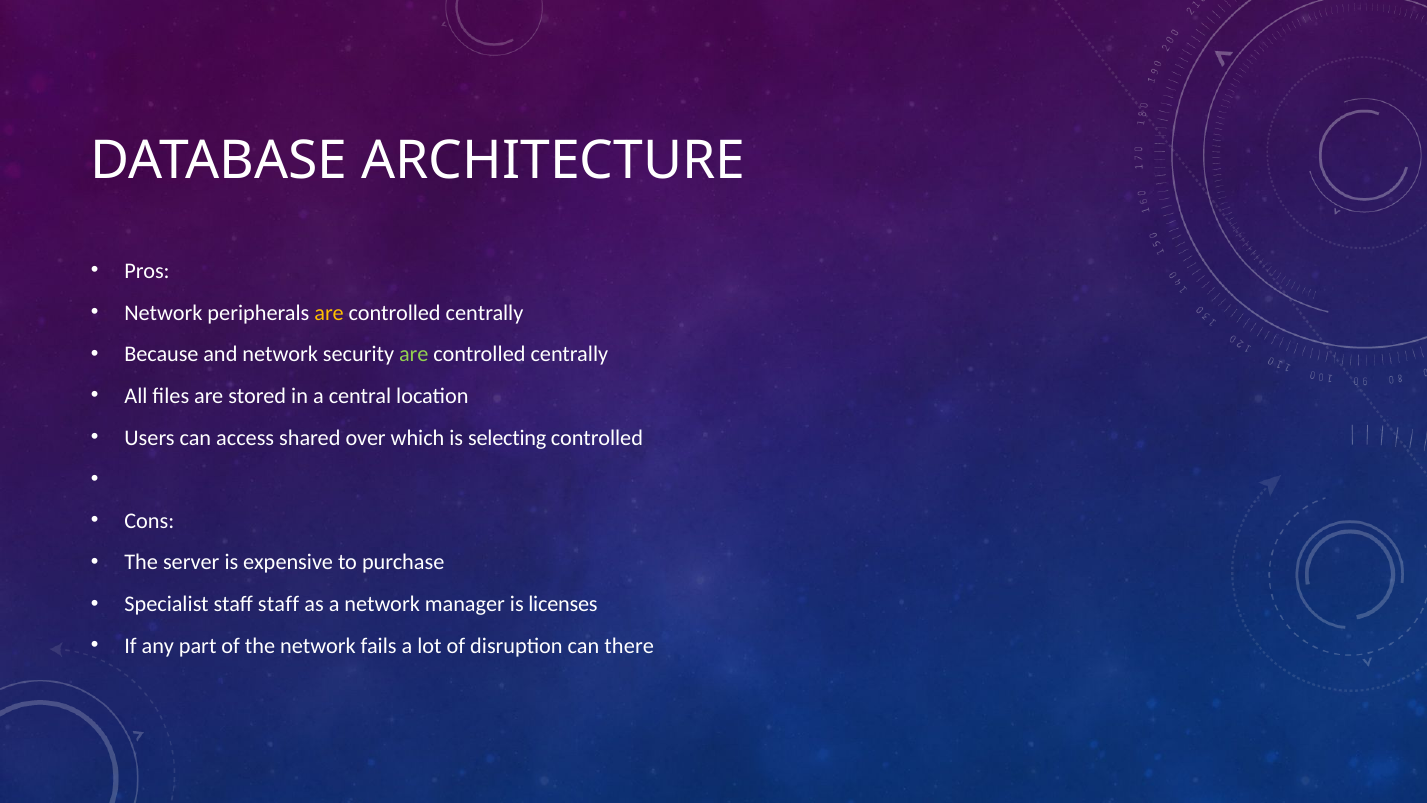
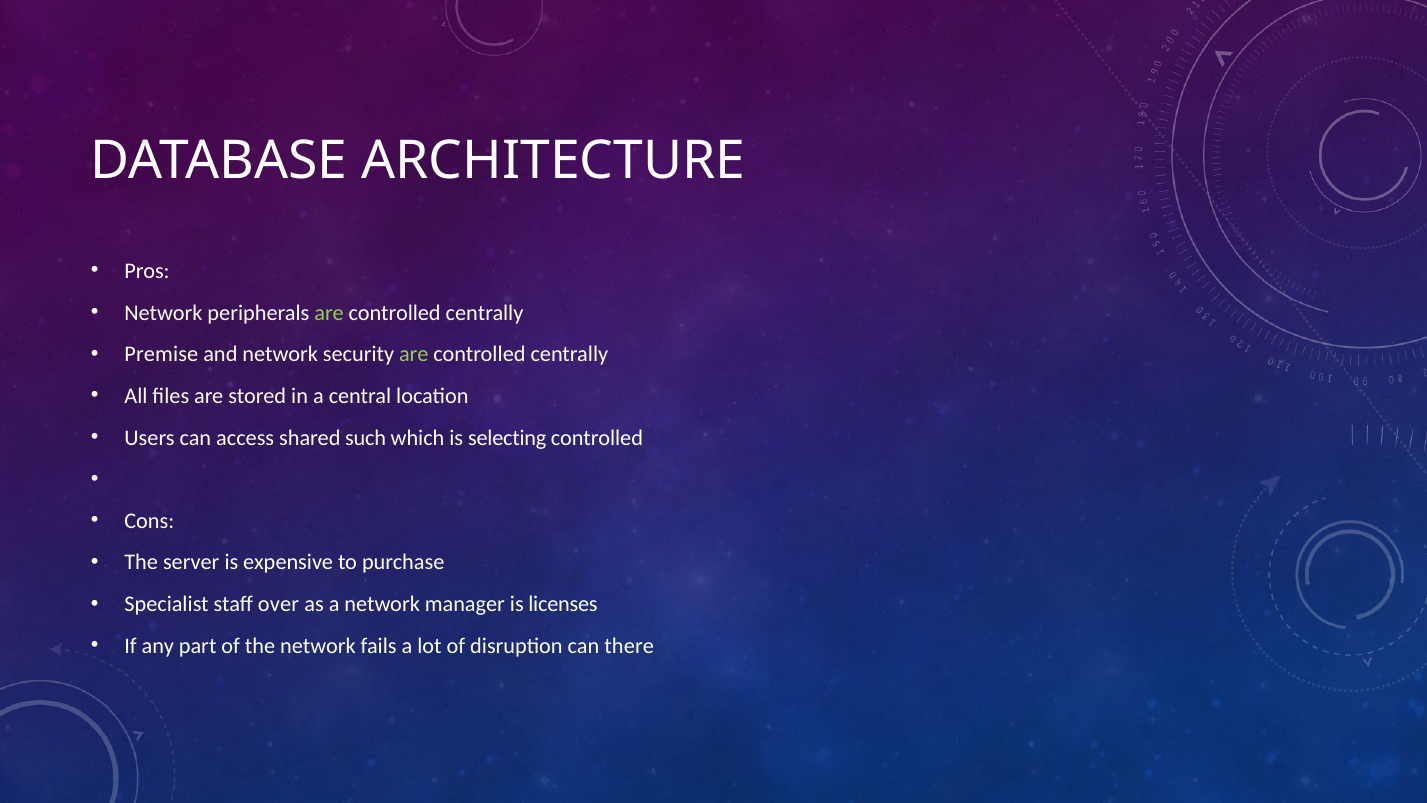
are colour: yellow -> light green (329, 313)
Because: Because -> Premise (161, 354)
over: over -> such (366, 437)
staff staff: staff -> over (278, 604)
